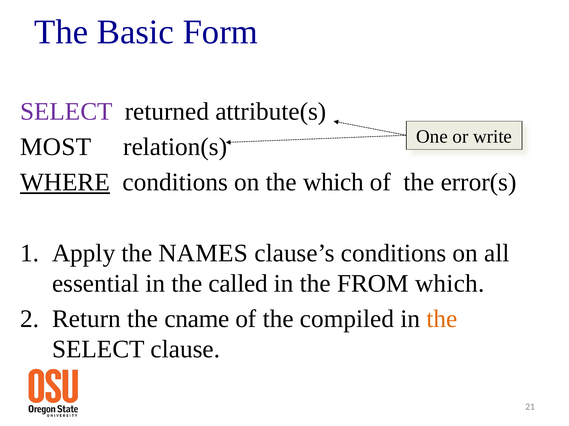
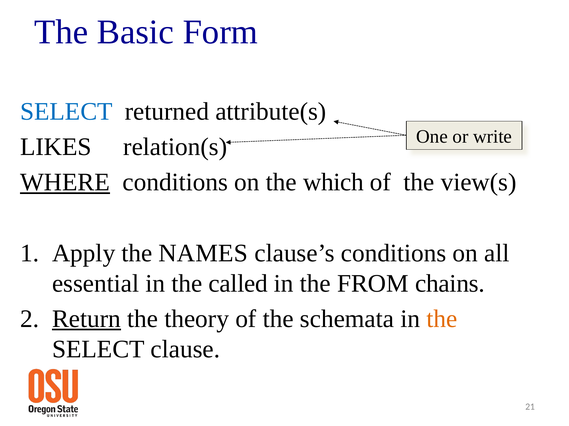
SELECT colour: purple -> blue (66, 112)
MOST: MOST -> LIKES (56, 147)
error(s: error(s -> view(s (479, 183)
FROM which: which -> chains (450, 284)
Return underline: none -> present (86, 319)
cname: cname -> theory (197, 319)
compiled: compiled -> schemata (347, 319)
